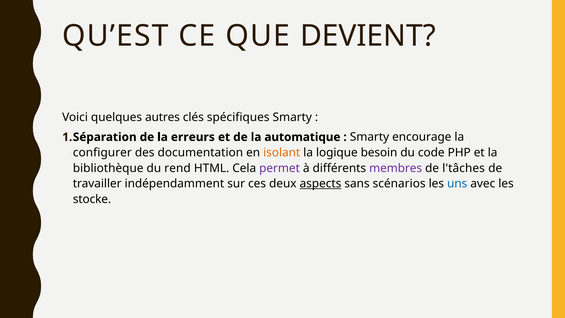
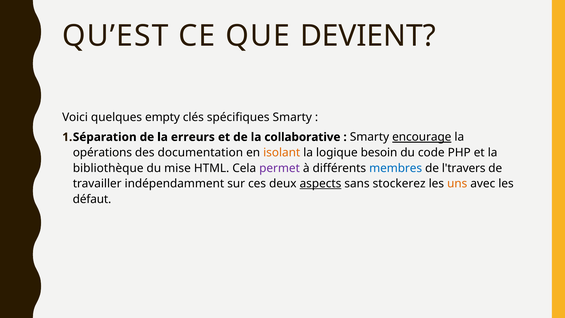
autres: autres -> empty (162, 117)
automatique: automatique -> collaborative (302, 137)
encourage underline: none -> present (422, 137)
configurer: configurer -> opérations (102, 153)
rend: rend -> mise (178, 168)
membres colour: purple -> blue (396, 168)
l'tâches: l'tâches -> l'travers (464, 168)
scénarios: scénarios -> stockerez (399, 184)
uns colour: blue -> orange (457, 184)
stocke: stocke -> défaut (92, 199)
